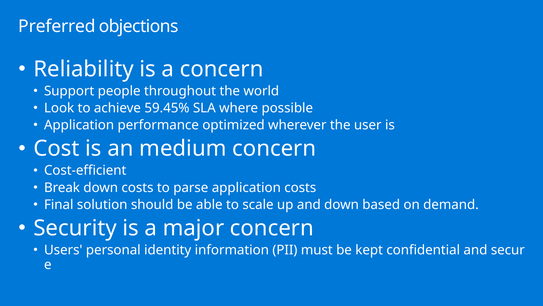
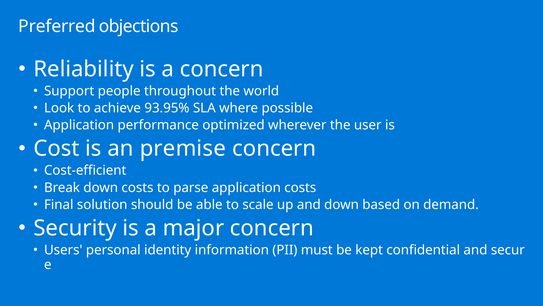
59.45%: 59.45% -> 93.95% (167, 108)
medium: medium -> premise (183, 148)
